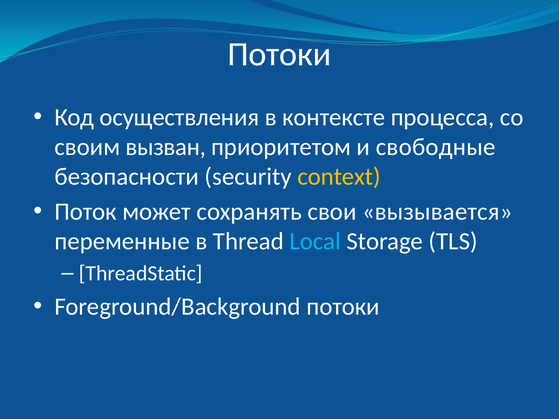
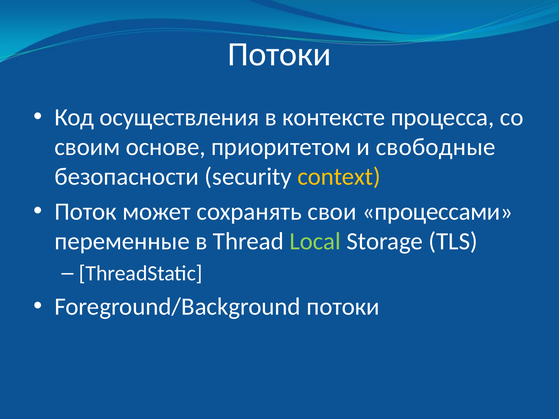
вызван: вызван -> основе (166, 147)
вызывается: вызывается -> процессами (437, 212)
Local colour: light blue -> light green (315, 242)
